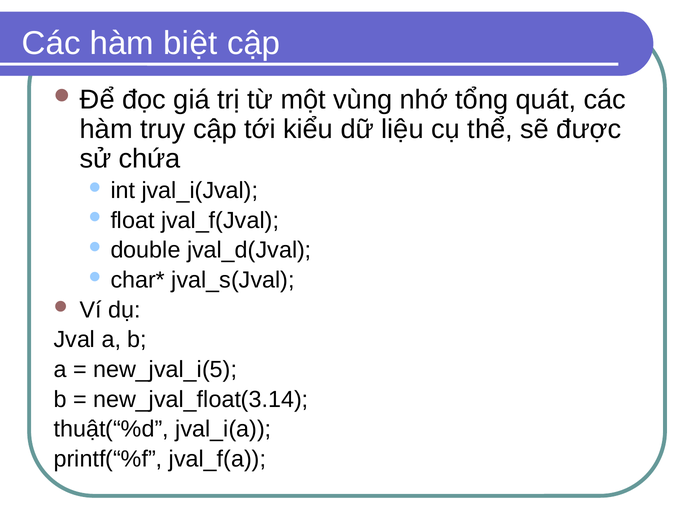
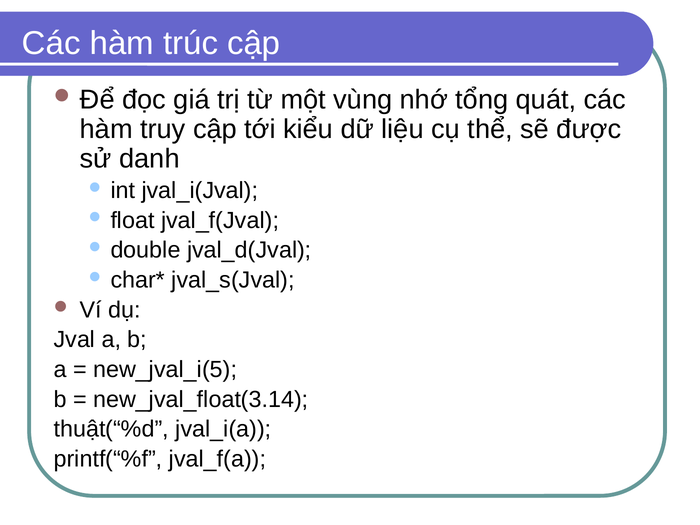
biệt: biệt -> trúc (191, 43)
chứa: chứa -> danh (149, 159)
